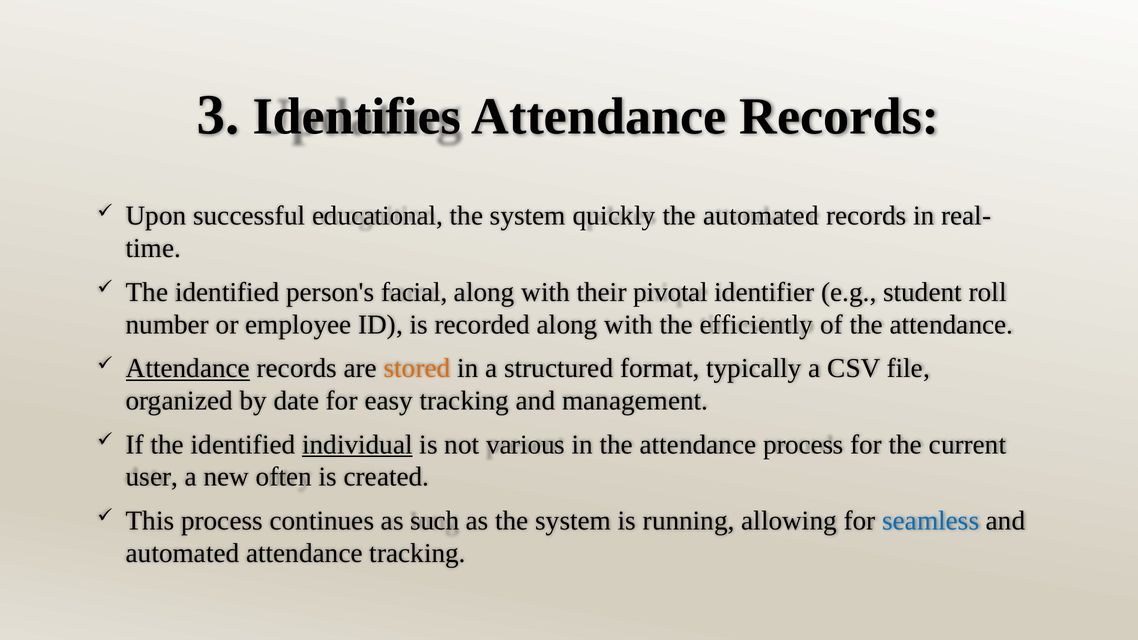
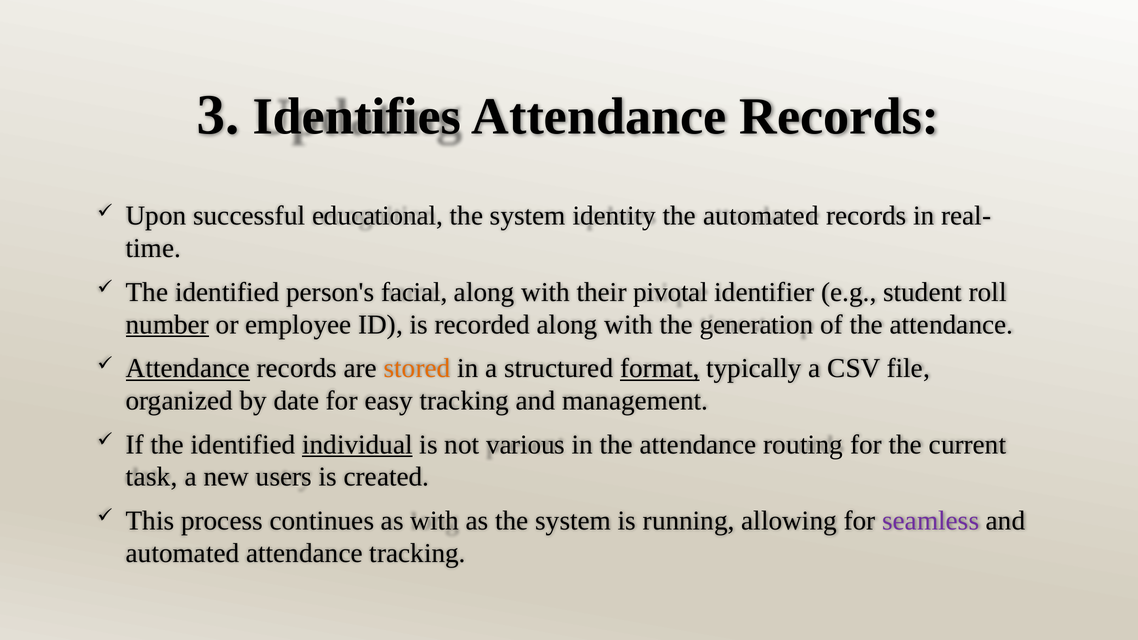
quickly: quickly -> identity (614, 216)
number underline: none -> present (167, 325)
efficiently: efficiently -> generation (757, 325)
format underline: none -> present (660, 368)
attendance process: process -> routing (803, 445)
user: user -> task (152, 477)
often: often -> users (284, 477)
as such: such -> with (435, 521)
seamless colour: blue -> purple (931, 521)
